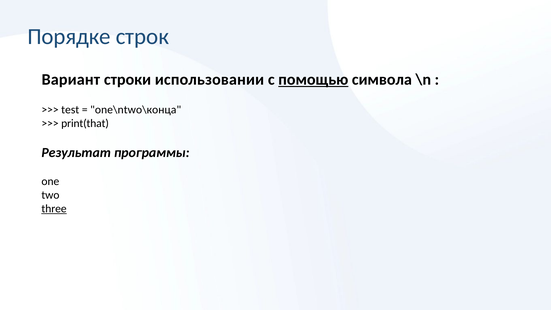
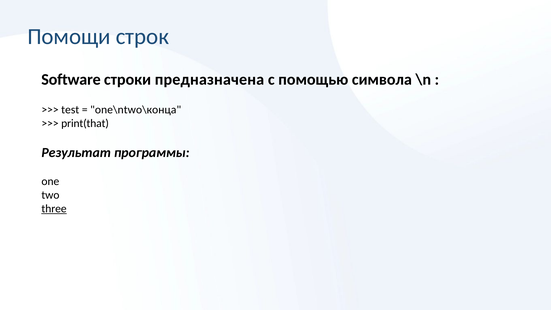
Порядке: Порядке -> Помощи (69, 37)
Вариант: Вариант -> Software (71, 80)
использовании: использовании -> предназначена (209, 80)
помощью underline: present -> none (313, 80)
